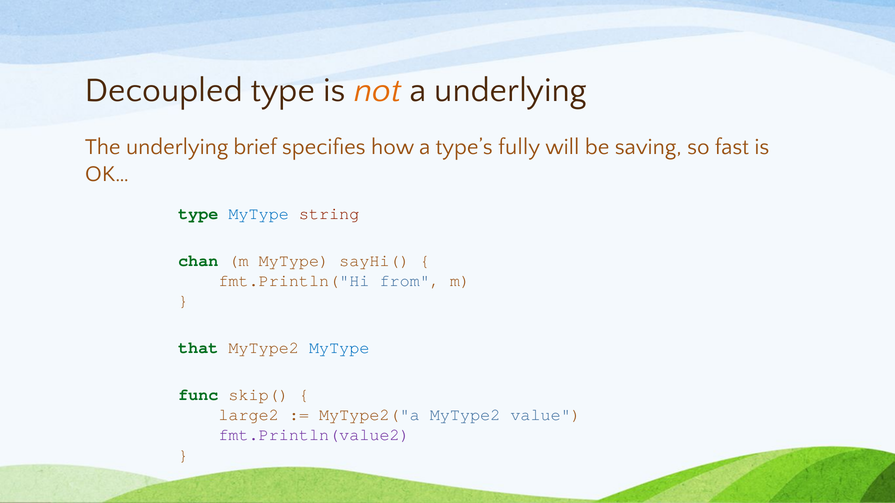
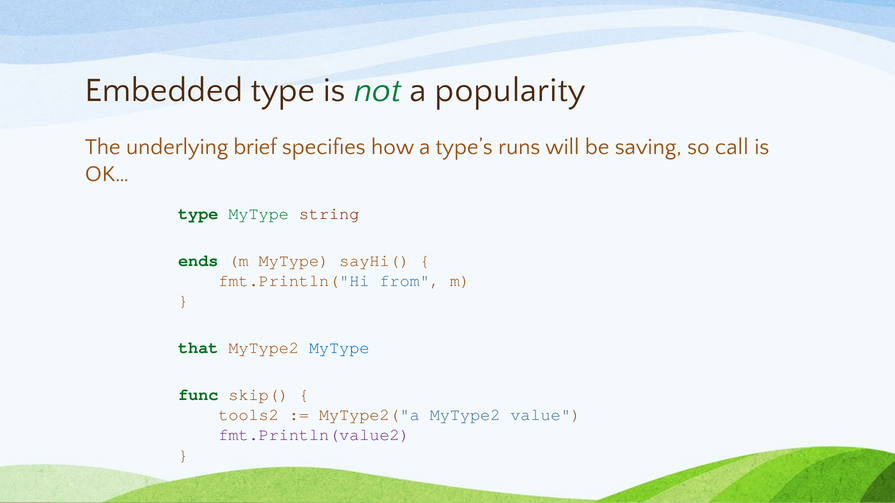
Decoupled: Decoupled -> Embedded (164, 90)
not colour: orange -> green (378, 90)
a underlying: underlying -> popularity (510, 90)
fully: fully -> runs (519, 147)
fast: fast -> call (732, 147)
MyType colour: blue -> green (259, 214)
chan: chan -> ends (198, 261)
large2: large2 -> tools2 (249, 415)
